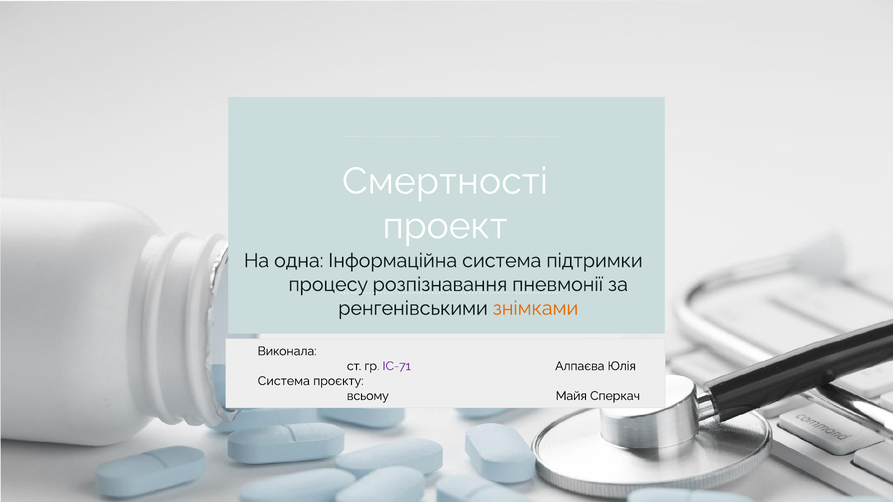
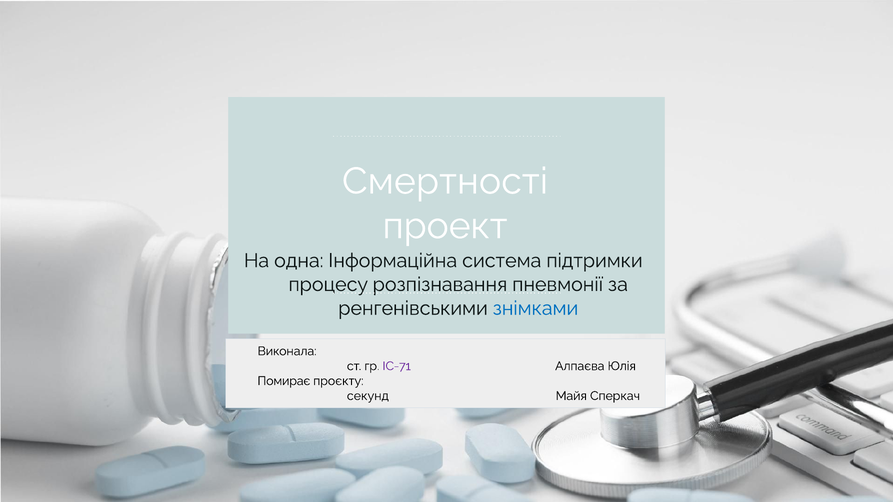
знімками colour: orange -> blue (535, 308)
Система: Система -> Помирає (284, 381)
всьому: всьому -> секунд (368, 396)
